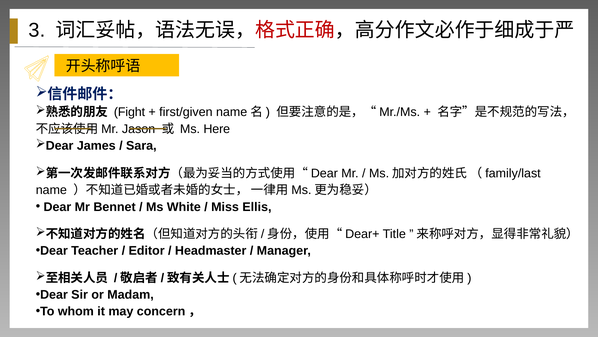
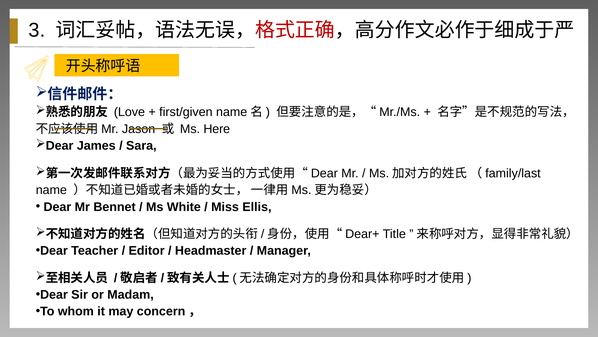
Fight: Fight -> Love (129, 112)
